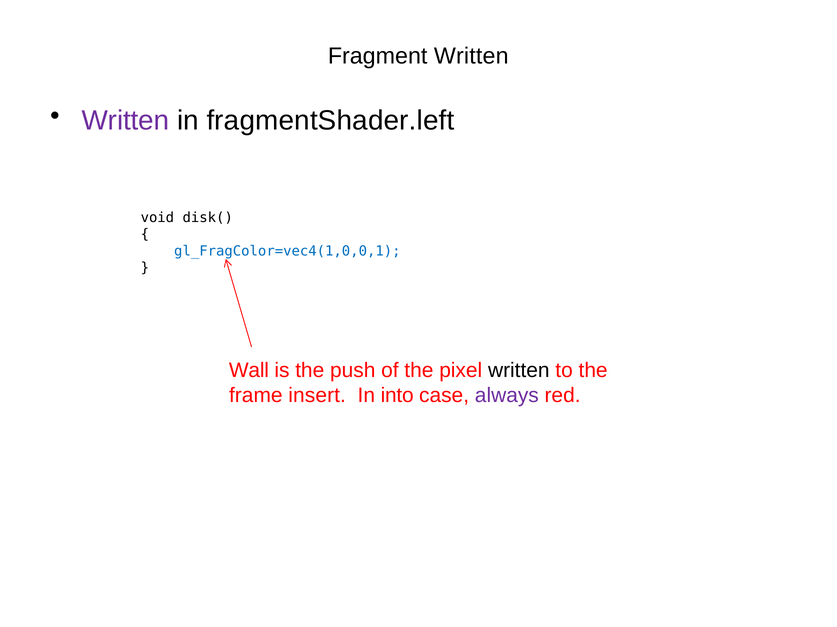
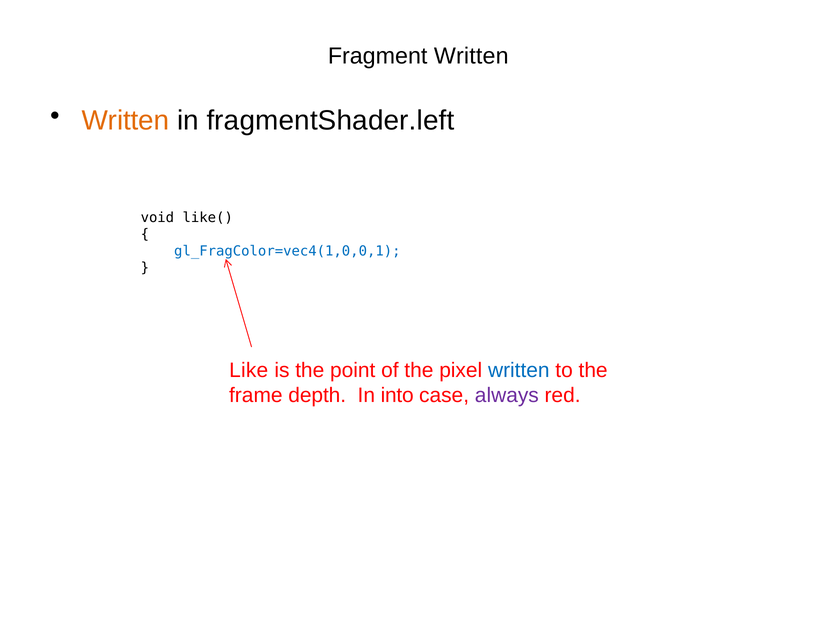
Written colour: purple -> orange (126, 121)
disk(: disk( -> like( (208, 218)
Wall: Wall -> Like (249, 371)
push: push -> point (353, 371)
written colour: black -> blue (519, 371)
insert: insert -> depth (317, 396)
